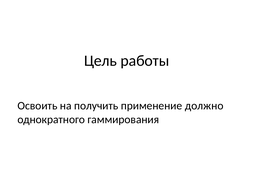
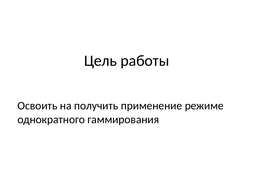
должно: должно -> режиме (204, 106)
